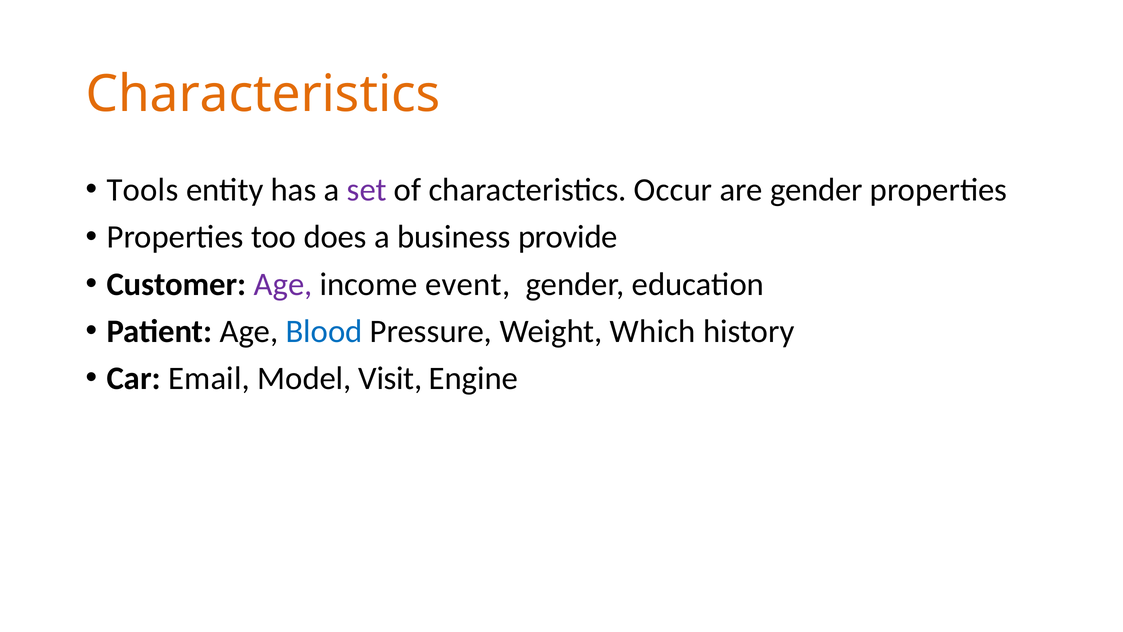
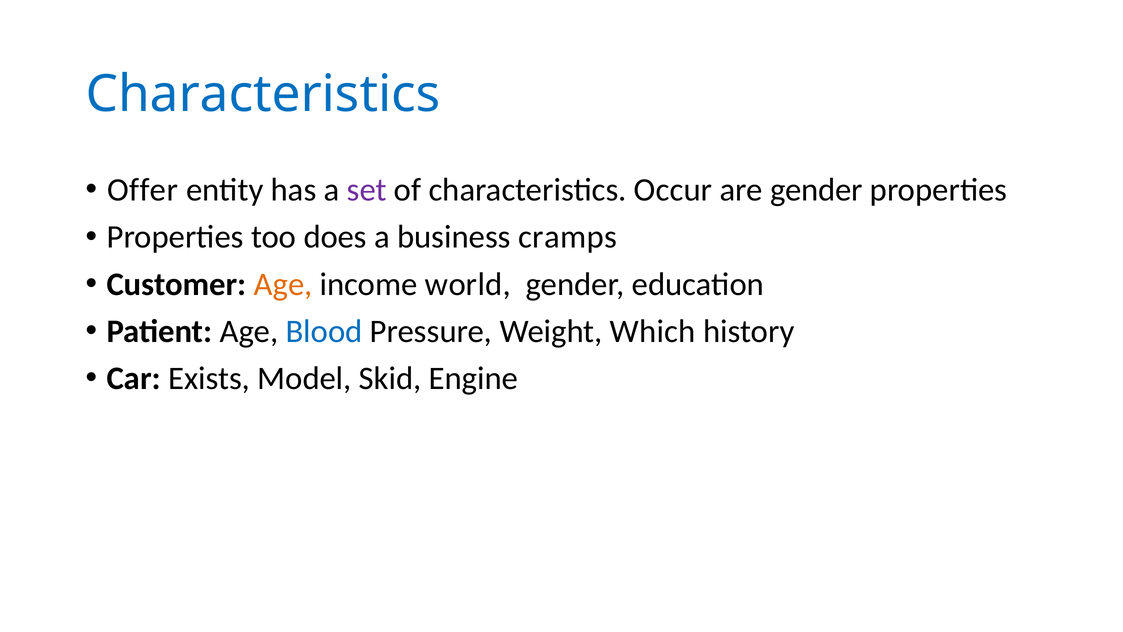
Characteristics colour: orange -> blue (263, 94)
Tools: Tools -> Offer (143, 190)
provide: provide -> cramps (568, 237)
Age colour: purple -> orange (283, 284)
event: event -> world (468, 284)
Email: Email -> Exists (209, 378)
Visit: Visit -> Skid (390, 378)
